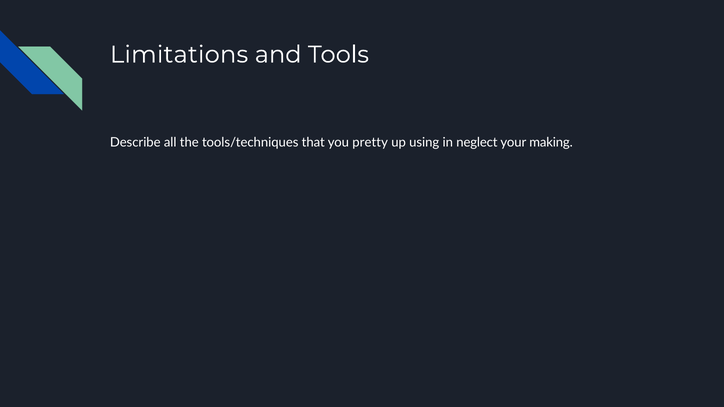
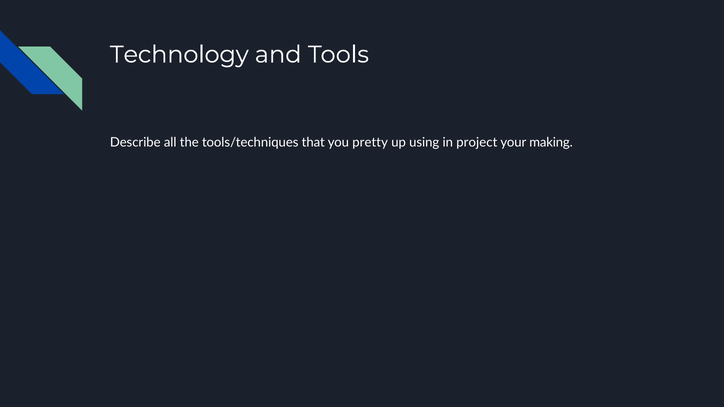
Limitations: Limitations -> Technology (179, 55)
neglect: neglect -> project (477, 142)
